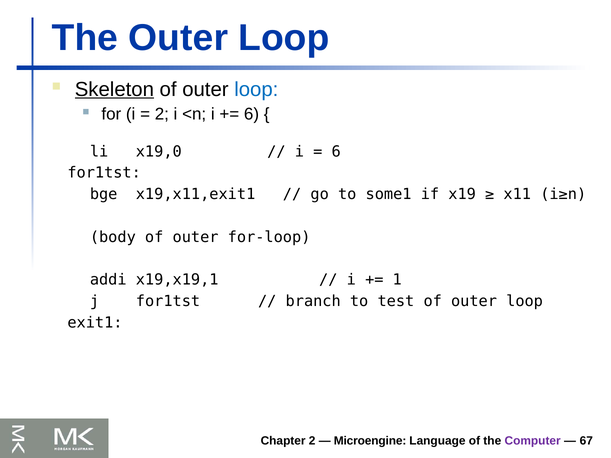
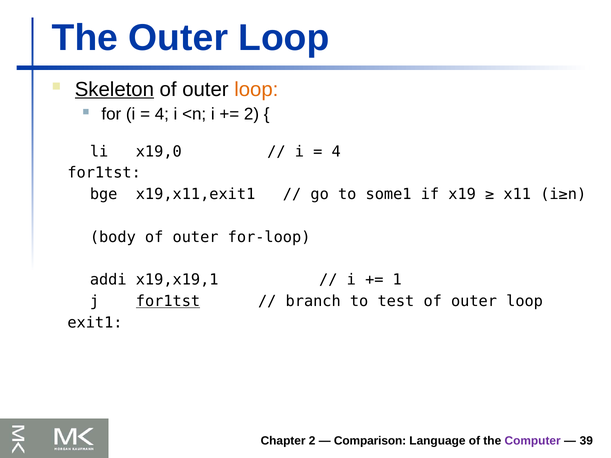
loop colour: blue -> orange (256, 89)
2: 2 -> 4 (162, 114)
6: 6 -> 2 (252, 114)
6: 6 -> 4 (336, 152)
for1tst underline: none -> present (168, 301)
Microengine: Microengine -> Comparison (370, 441)
67: 67 -> 39 (586, 441)
